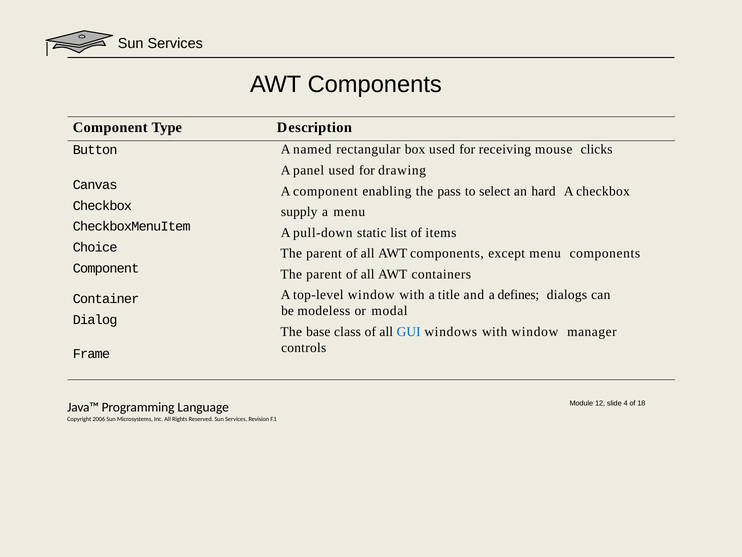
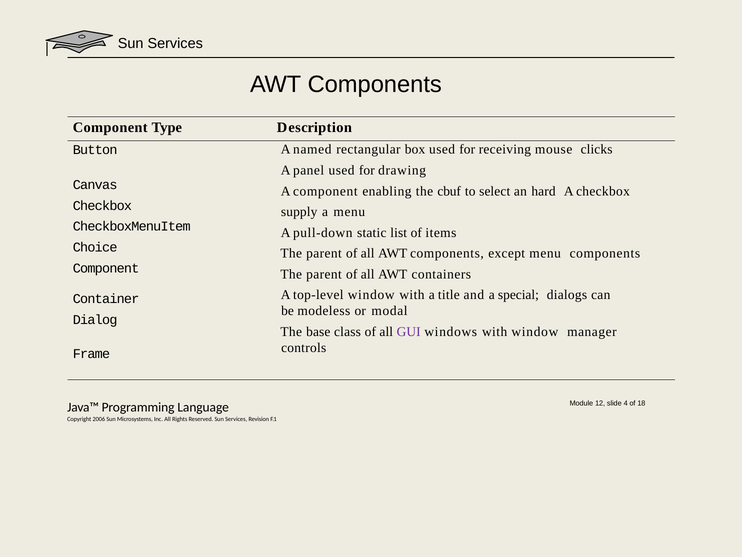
pass: pass -> cbuf (449, 191)
defines: defines -> special (518, 295)
GUI colour: blue -> purple (409, 331)
